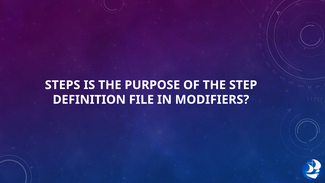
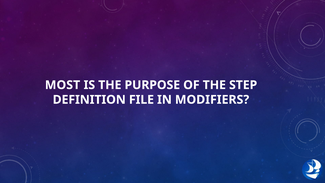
STEPS: STEPS -> MOST (63, 85)
